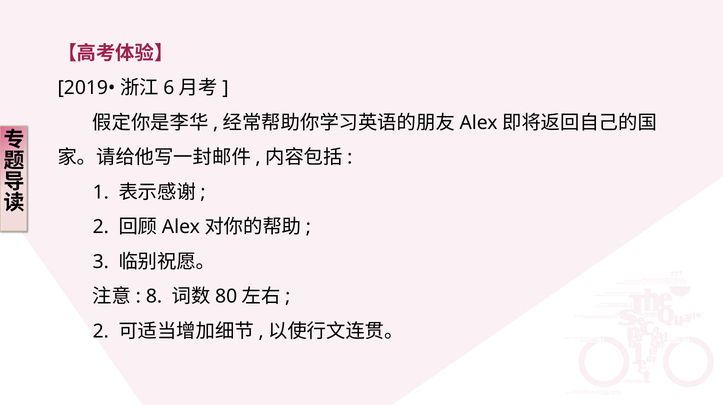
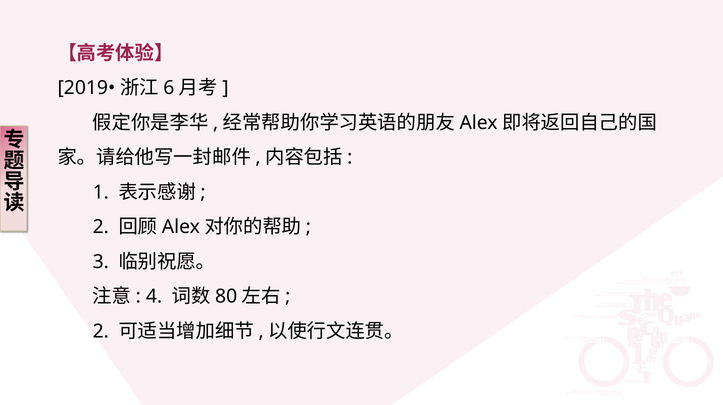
8: 8 -> 4 (154, 297)
